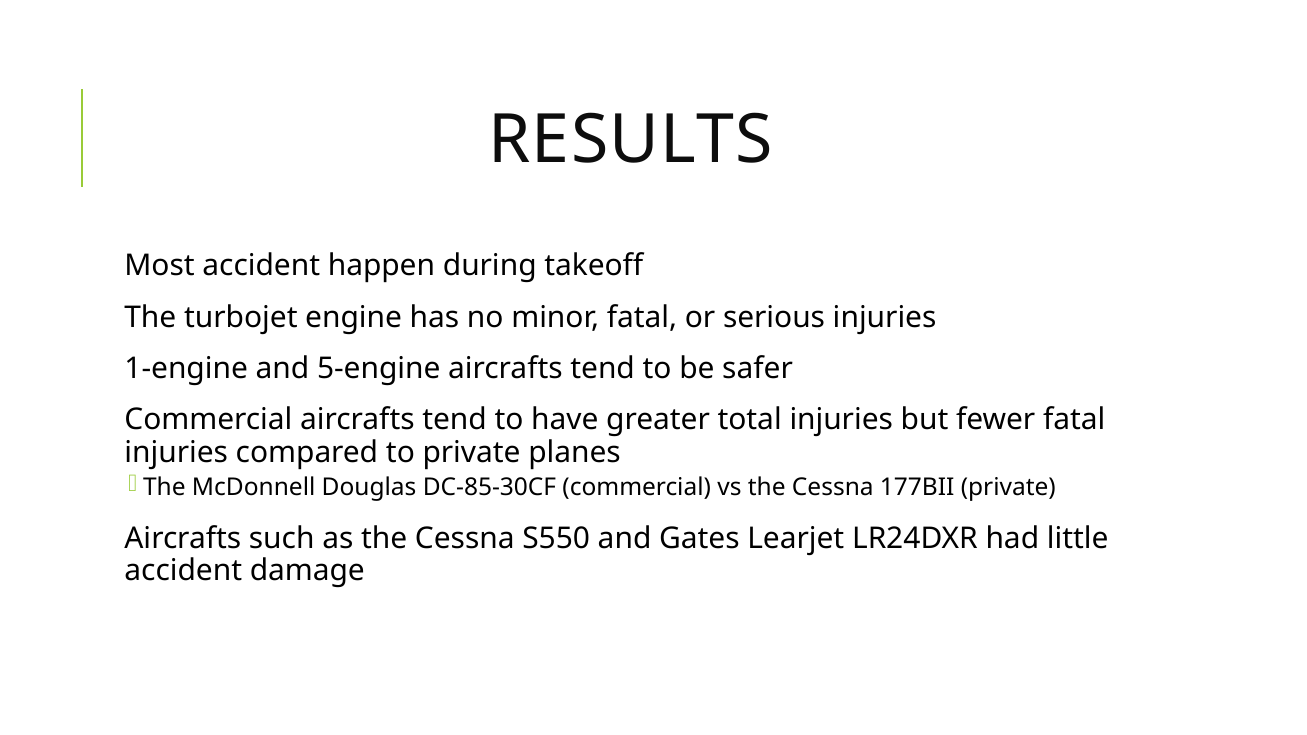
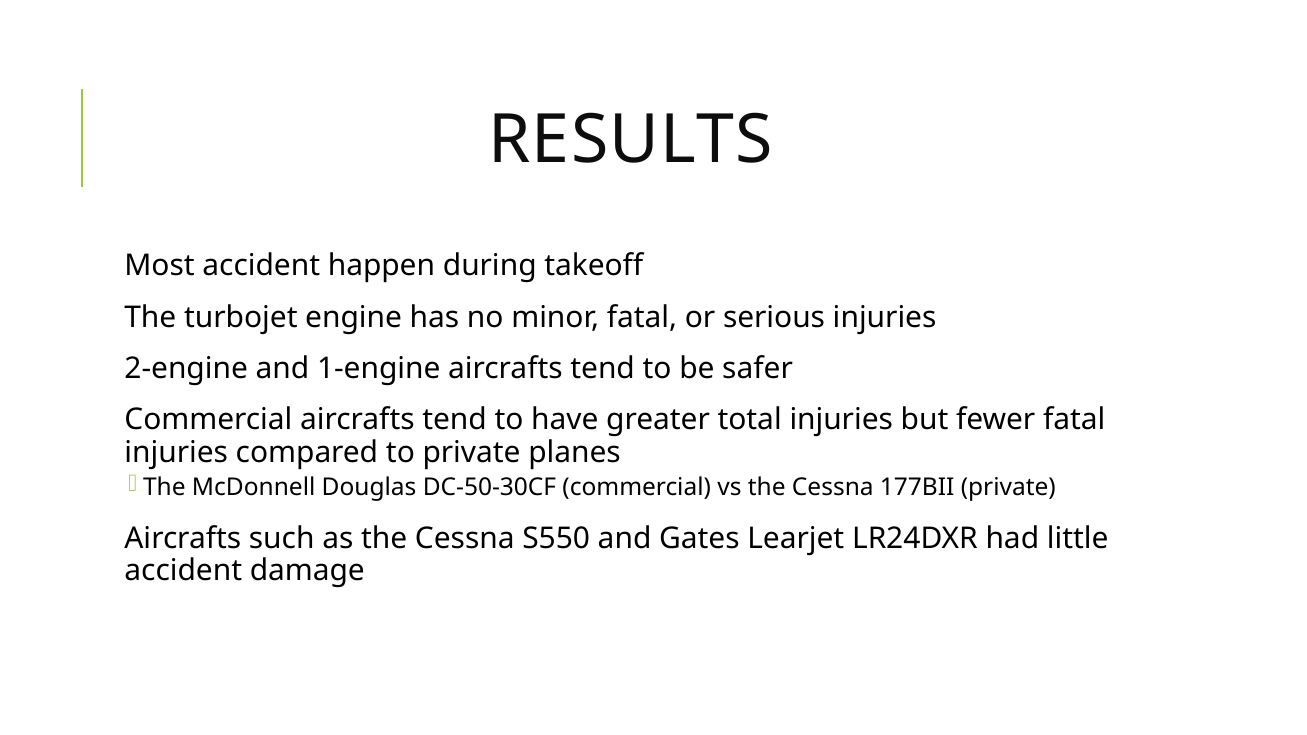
1-engine: 1-engine -> 2-engine (186, 369)
5-engine: 5-engine -> 1-engine (379, 369)
DC-85-30CF: DC-85-30CF -> DC-50-30CF (489, 487)
